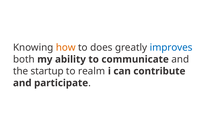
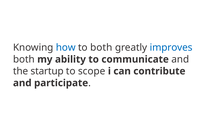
how colour: orange -> blue (66, 47)
to does: does -> both (101, 47)
realm: realm -> scope (92, 71)
